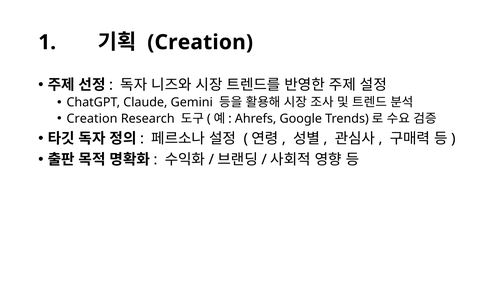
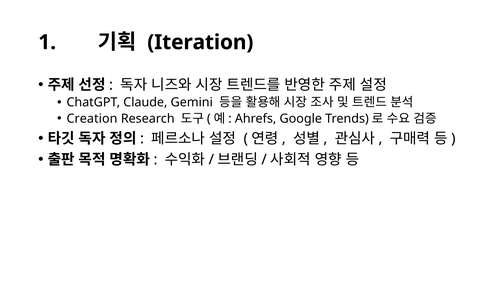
Creation: Creation -> Iteration (200, 42)
